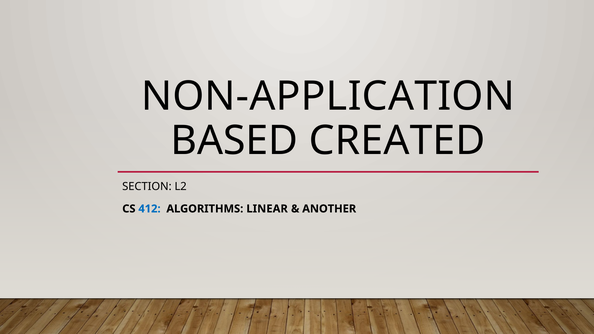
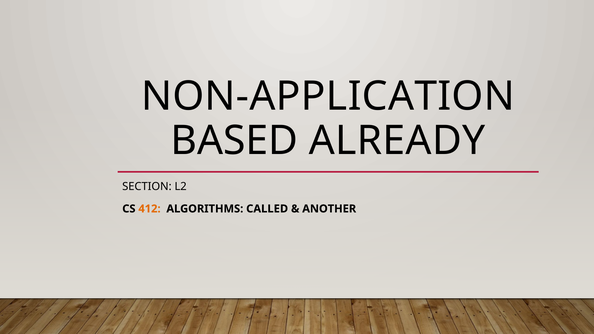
CREATED: CREATED -> ALREADY (397, 141)
412 colour: blue -> orange (149, 209)
LINEAR: LINEAR -> CALLED (267, 209)
